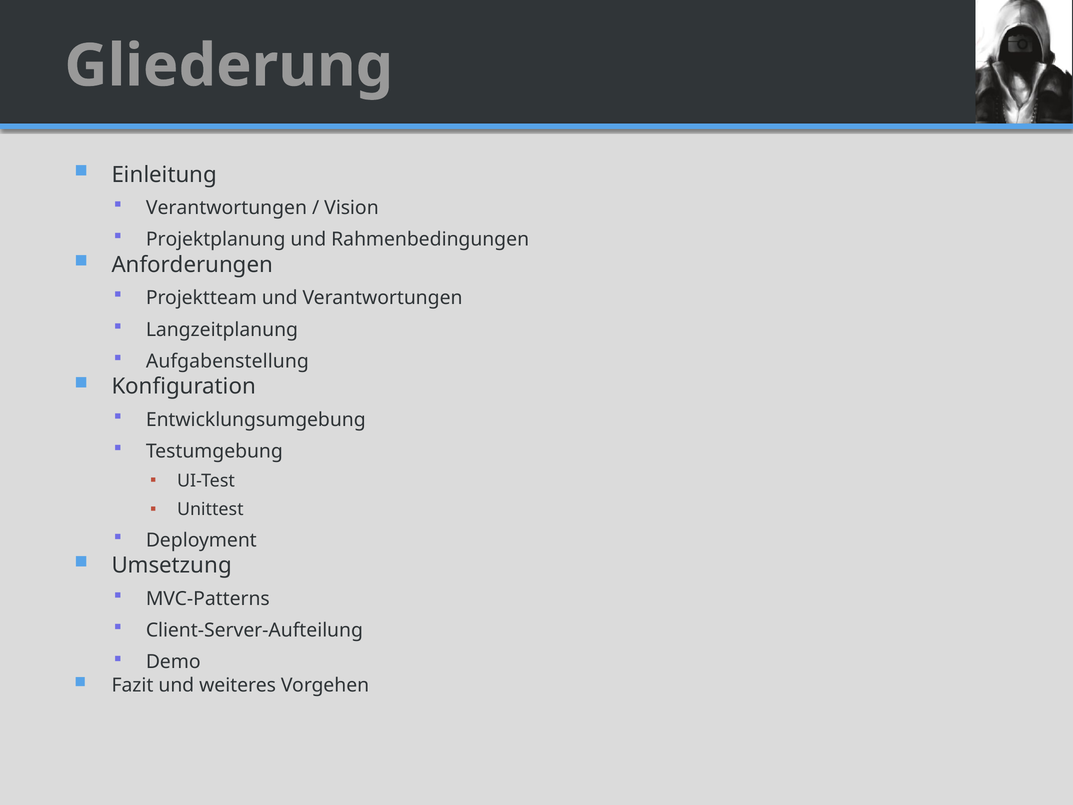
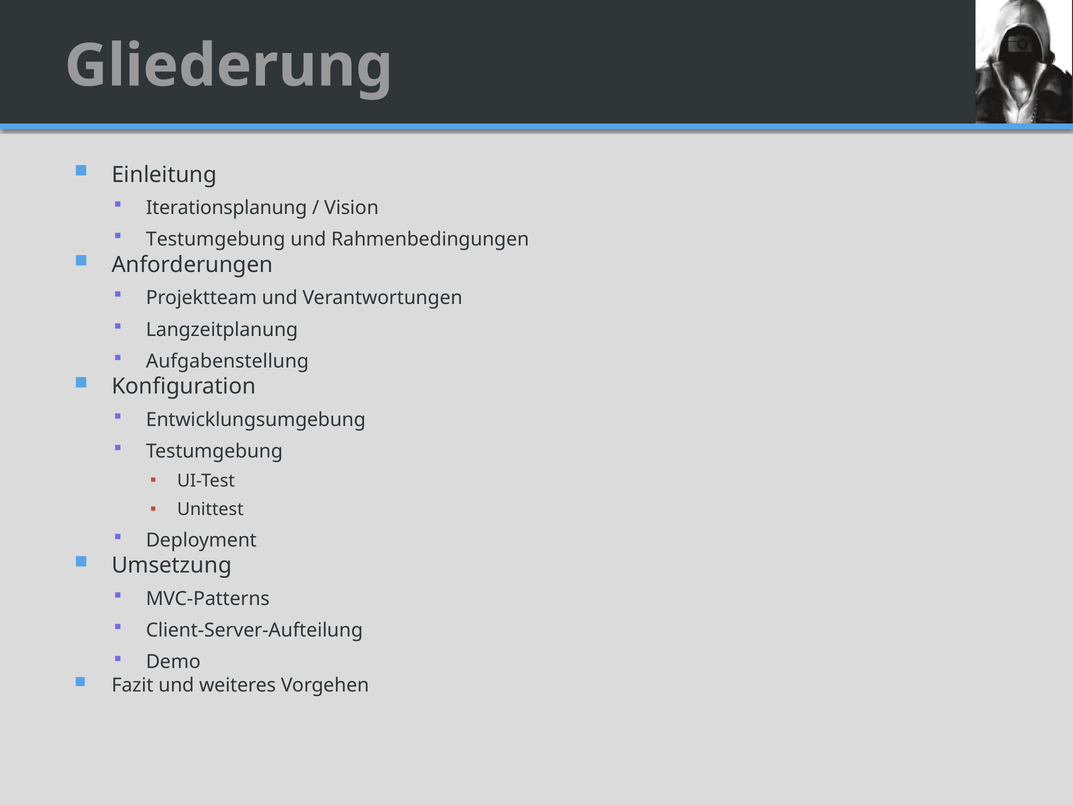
Verantwortungen: Verantwortungen -> Iterationsplanung (227, 208)
Projektplanung: Projektplanung -> Testumgebung (216, 239)
